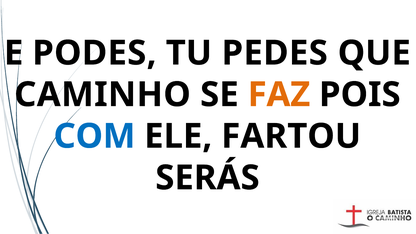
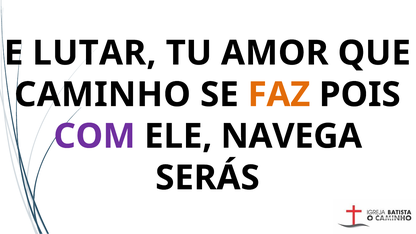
PODES: PODES -> LUTAR (94, 53)
PEDES: PEDES -> AMOR (275, 53)
COM colour: blue -> purple (94, 136)
FARTOU: FARTOU -> NAVEGA (291, 136)
